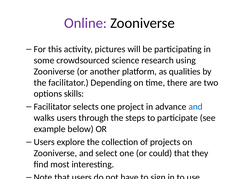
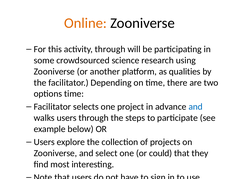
Online colour: purple -> orange (85, 23)
activity pictures: pictures -> through (110, 49)
options skills: skills -> time (74, 94)
